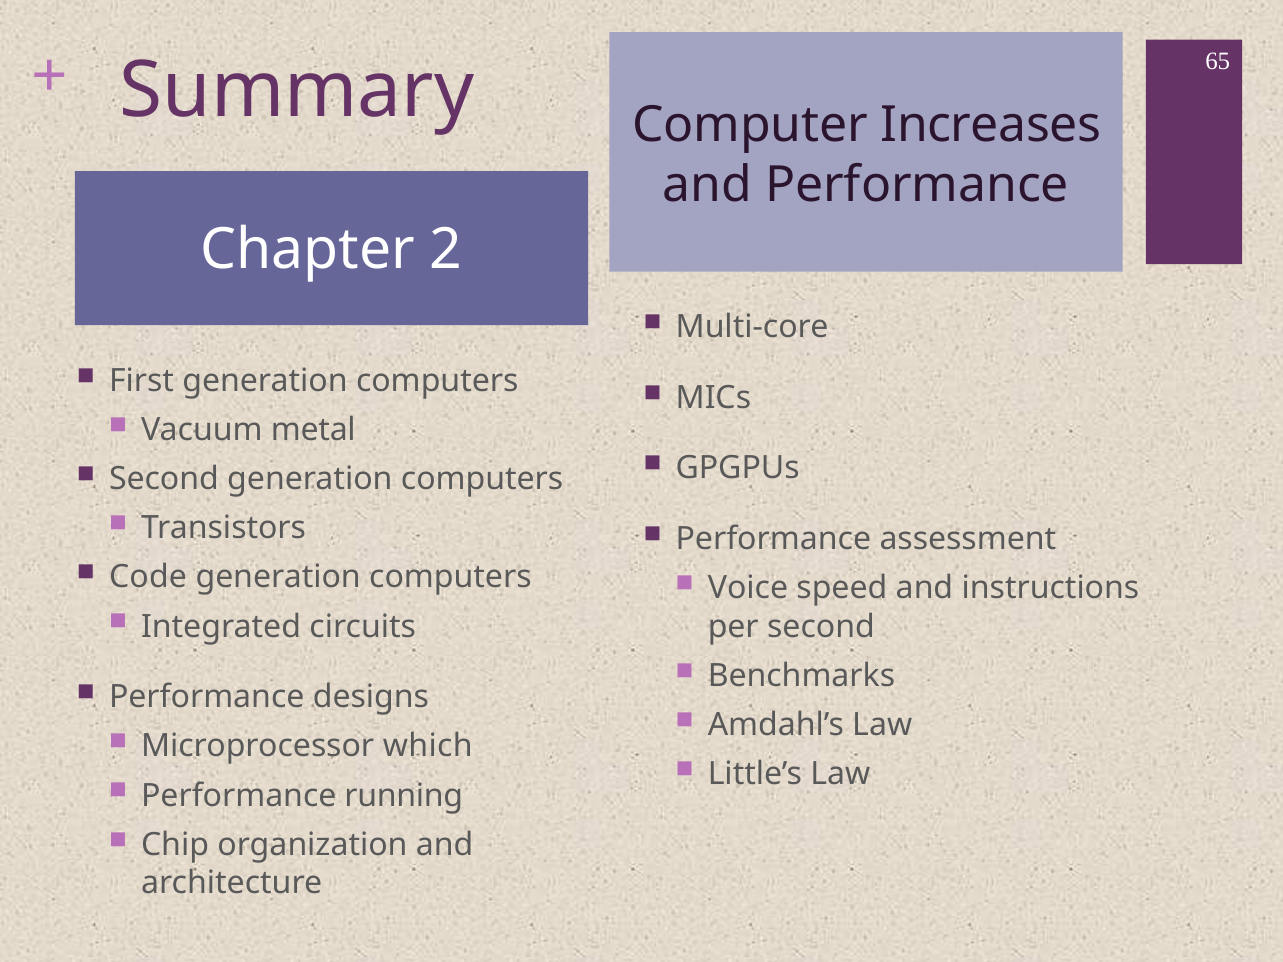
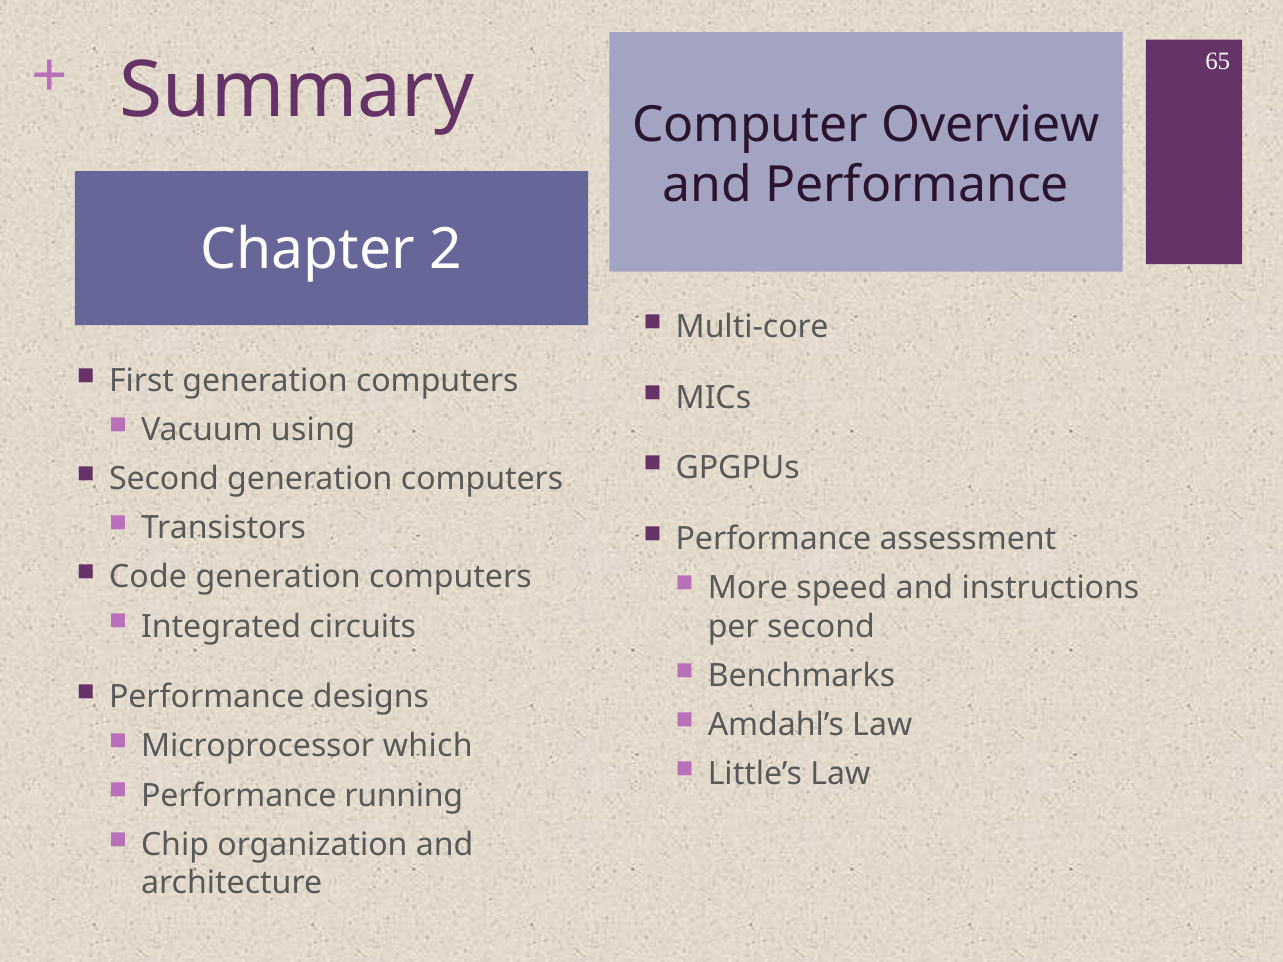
Increases: Increases -> Overview (991, 125)
metal: metal -> using (313, 430)
Voice: Voice -> More (748, 588)
